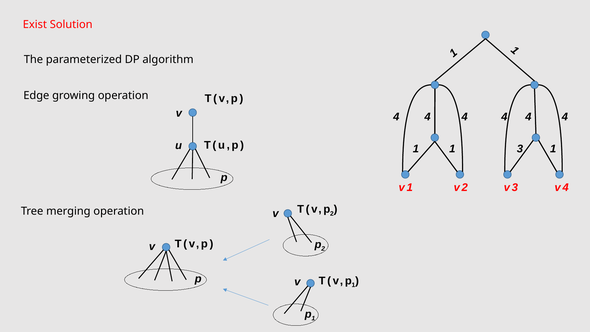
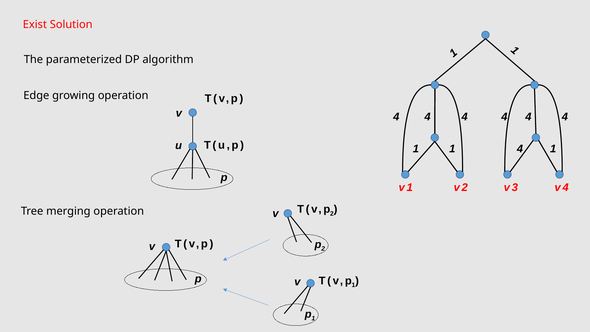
3: 3 -> 4 (520, 149)
